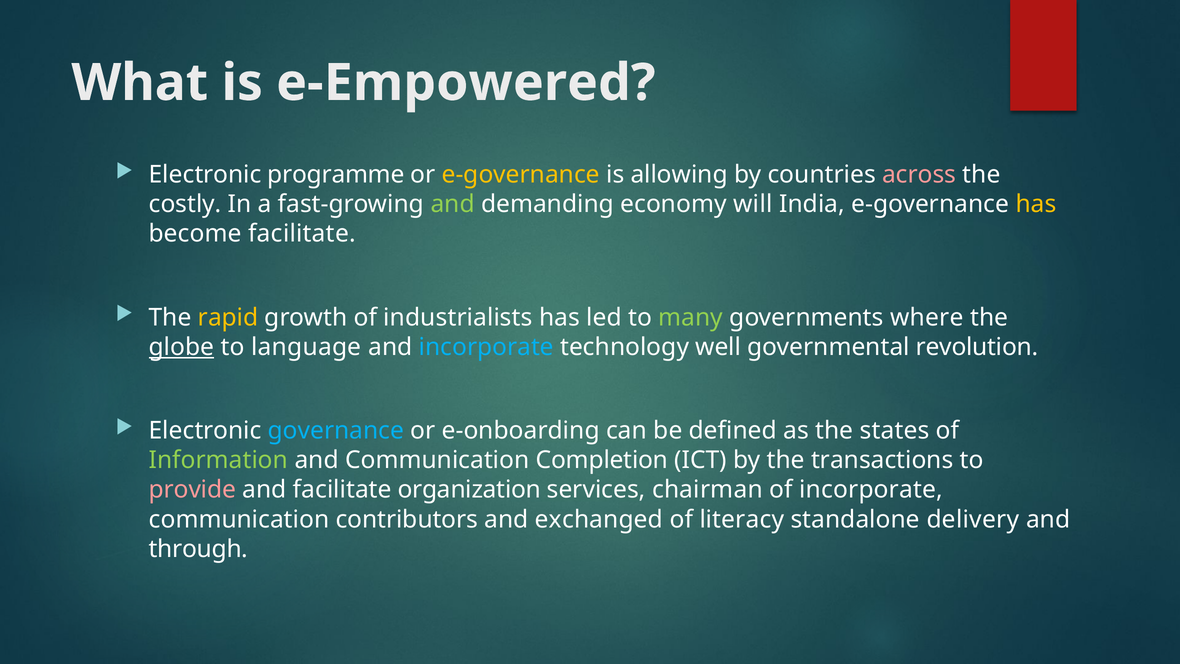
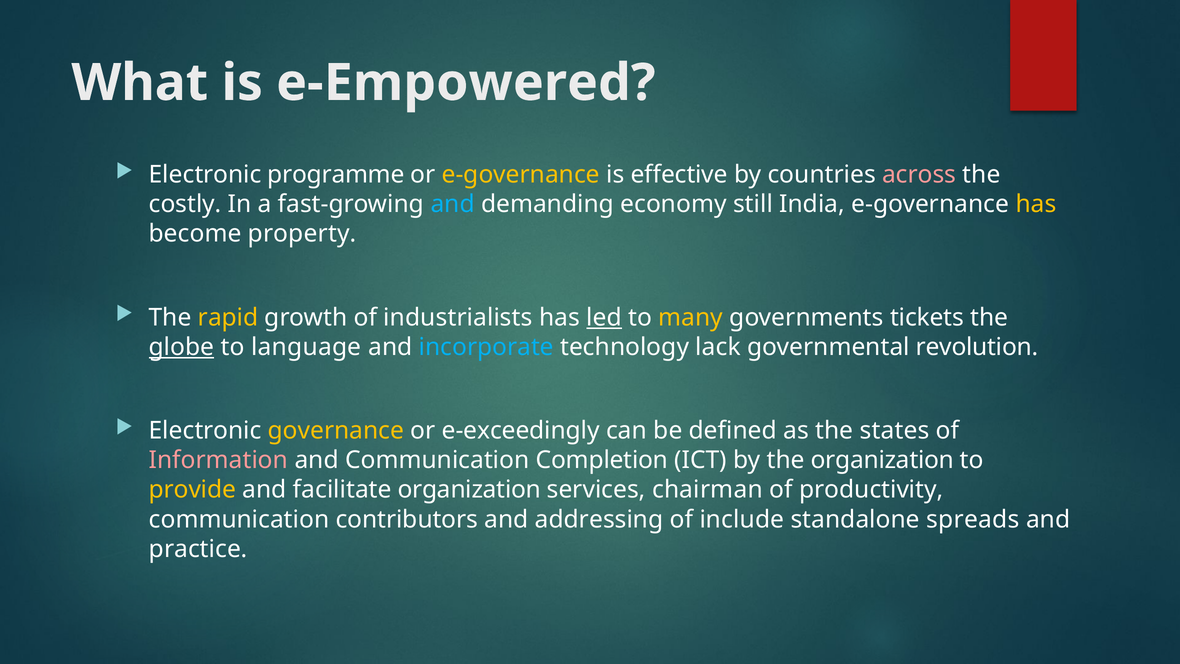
allowing: allowing -> effective (679, 175)
and colour: light green -> light blue (453, 204)
will: will -> still (753, 204)
become facilitate: facilitate -> property (302, 234)
led underline: none -> present (604, 317)
many colour: light green -> yellow (691, 317)
where: where -> tickets (927, 317)
well: well -> lack (718, 347)
governance colour: light blue -> yellow (336, 431)
e-onboarding: e-onboarding -> e-exceedingly (521, 431)
Information colour: light green -> pink (218, 460)
the transactions: transactions -> organization (882, 460)
provide colour: pink -> yellow (192, 490)
of incorporate: incorporate -> productivity (871, 490)
exchanged: exchanged -> addressing (599, 519)
literacy: literacy -> include (742, 519)
delivery: delivery -> spreads (973, 519)
through: through -> practice (198, 549)
